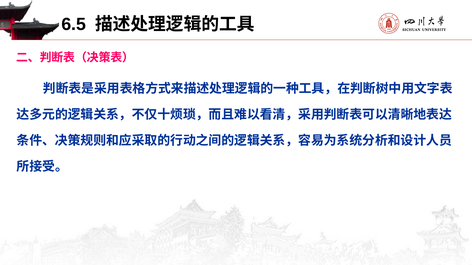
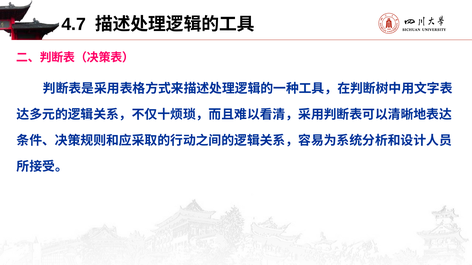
6.5: 6.5 -> 4.7 (74, 24)
